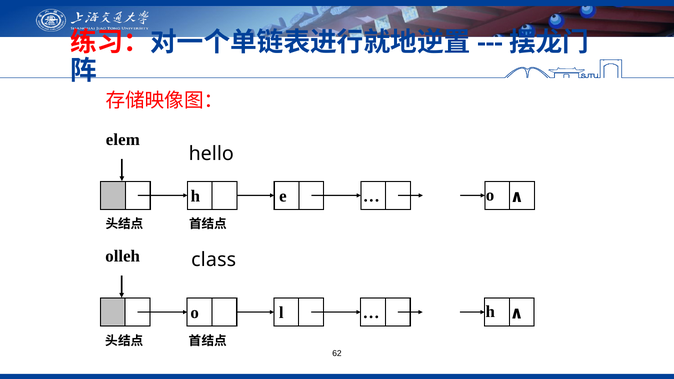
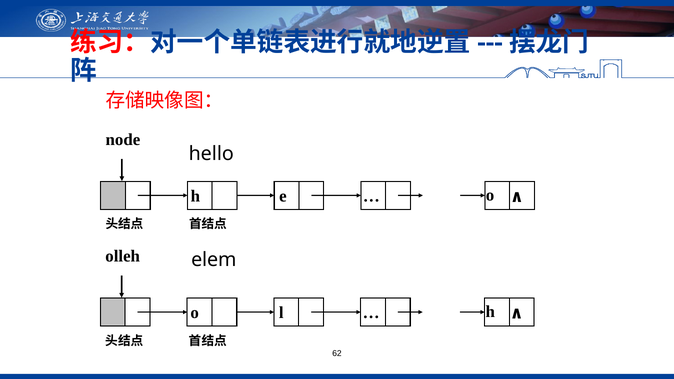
elem: elem -> node (123, 140)
class: class -> elem (214, 260)
